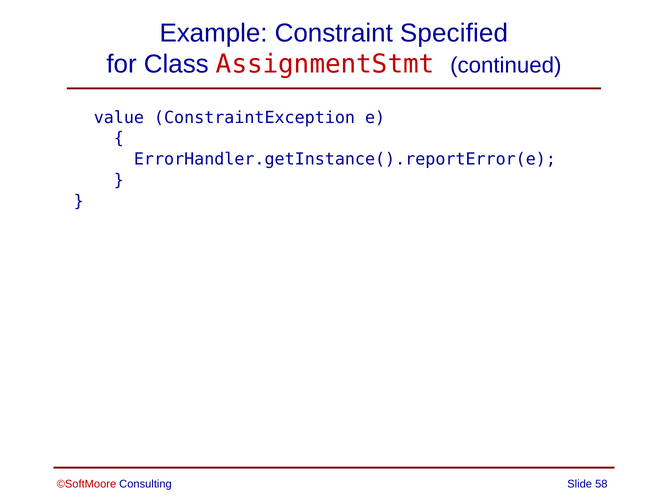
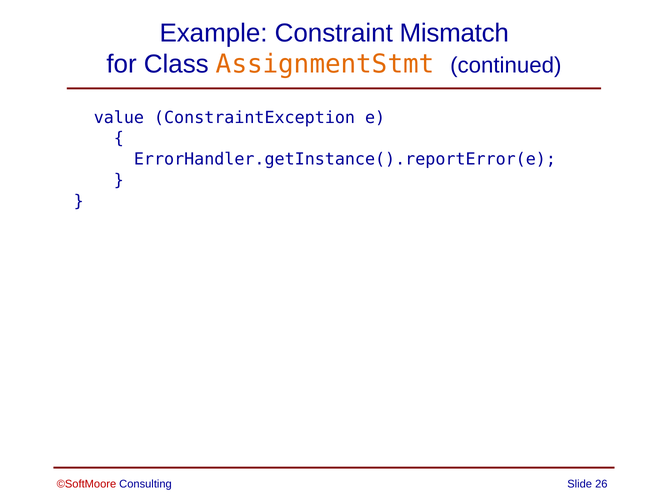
Specified: Specified -> Mismatch (454, 33)
AssignmentStmt colour: red -> orange (325, 64)
58: 58 -> 26 (601, 484)
